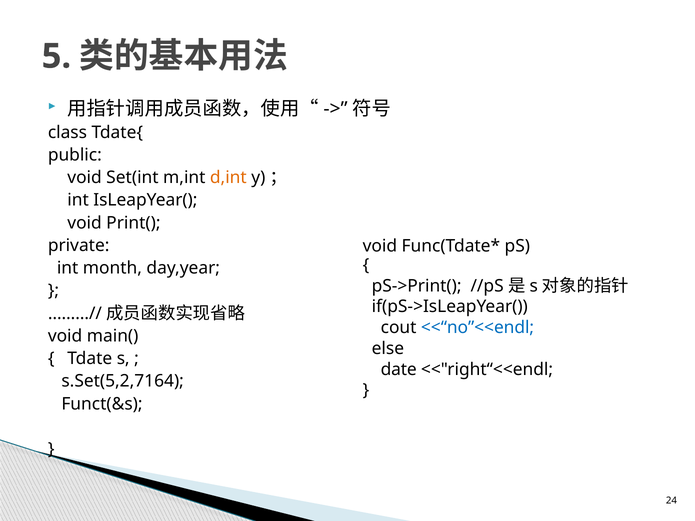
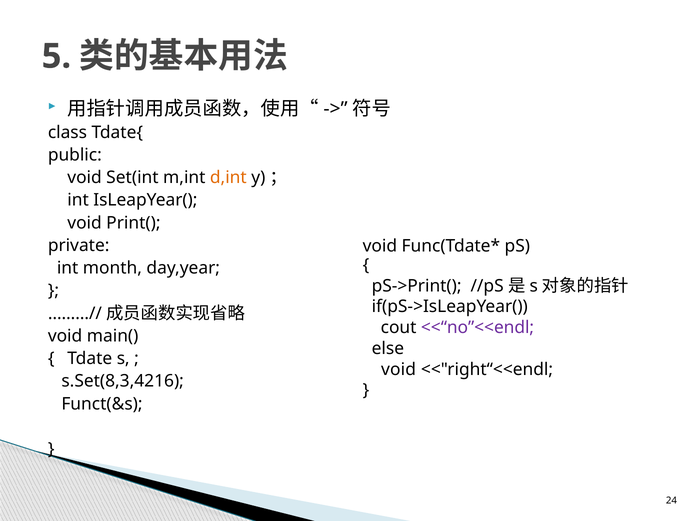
<<“no”<<endl colour: blue -> purple (478, 328)
date: date -> void (399, 369)
s.Set(5,2,7164: s.Set(5,2,7164 -> s.Set(8,3,4216 (123, 381)
